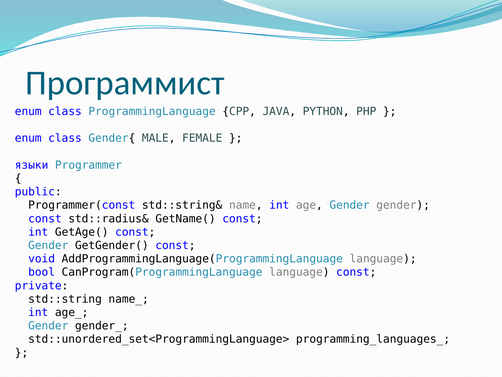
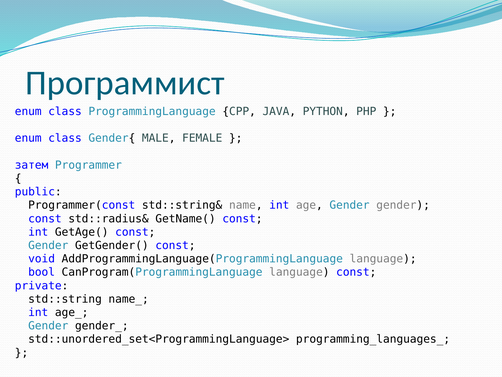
языки: языки -> затем (32, 165)
